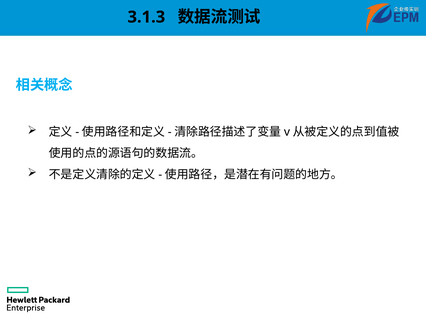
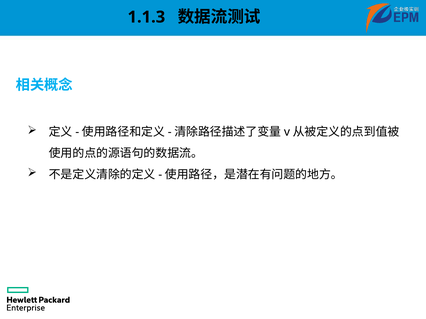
3.1.3: 3.1.3 -> 1.1.3 (146, 17)
